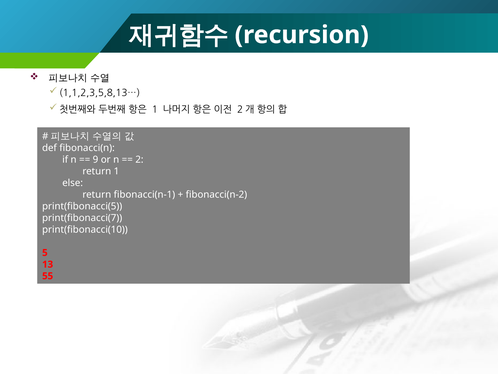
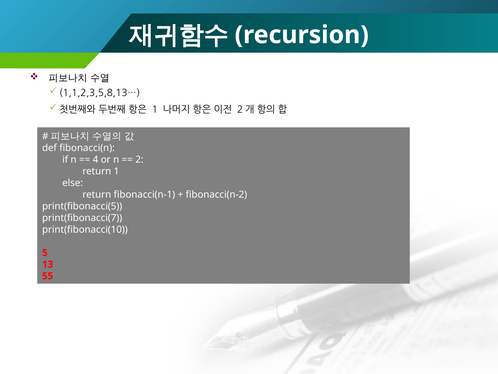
9: 9 -> 4 (96, 159)
